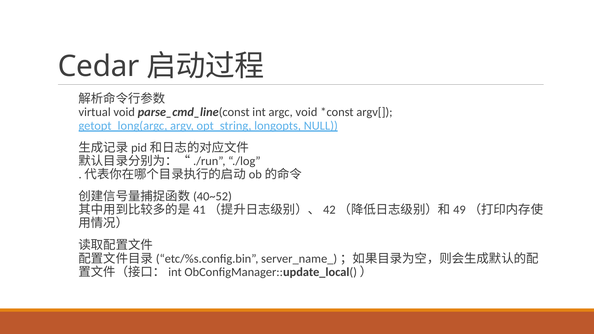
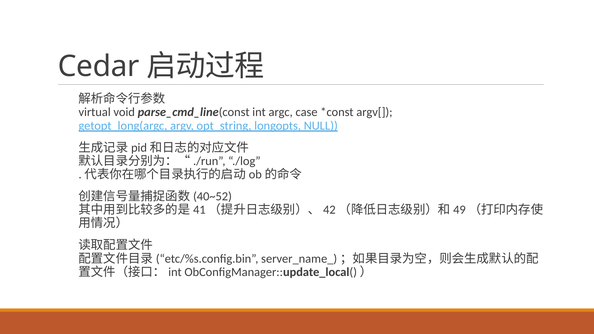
argc void: void -> case (307, 112)
